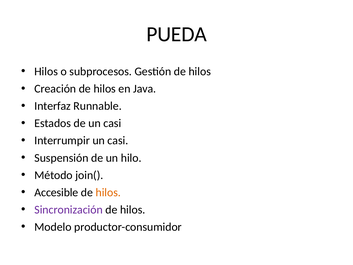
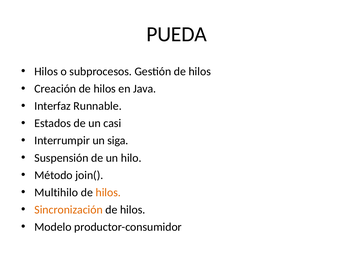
Interrumpir un casi: casi -> siga (118, 140)
Accesible: Accesible -> Multihilo (56, 192)
Sincronización colour: purple -> orange (69, 210)
